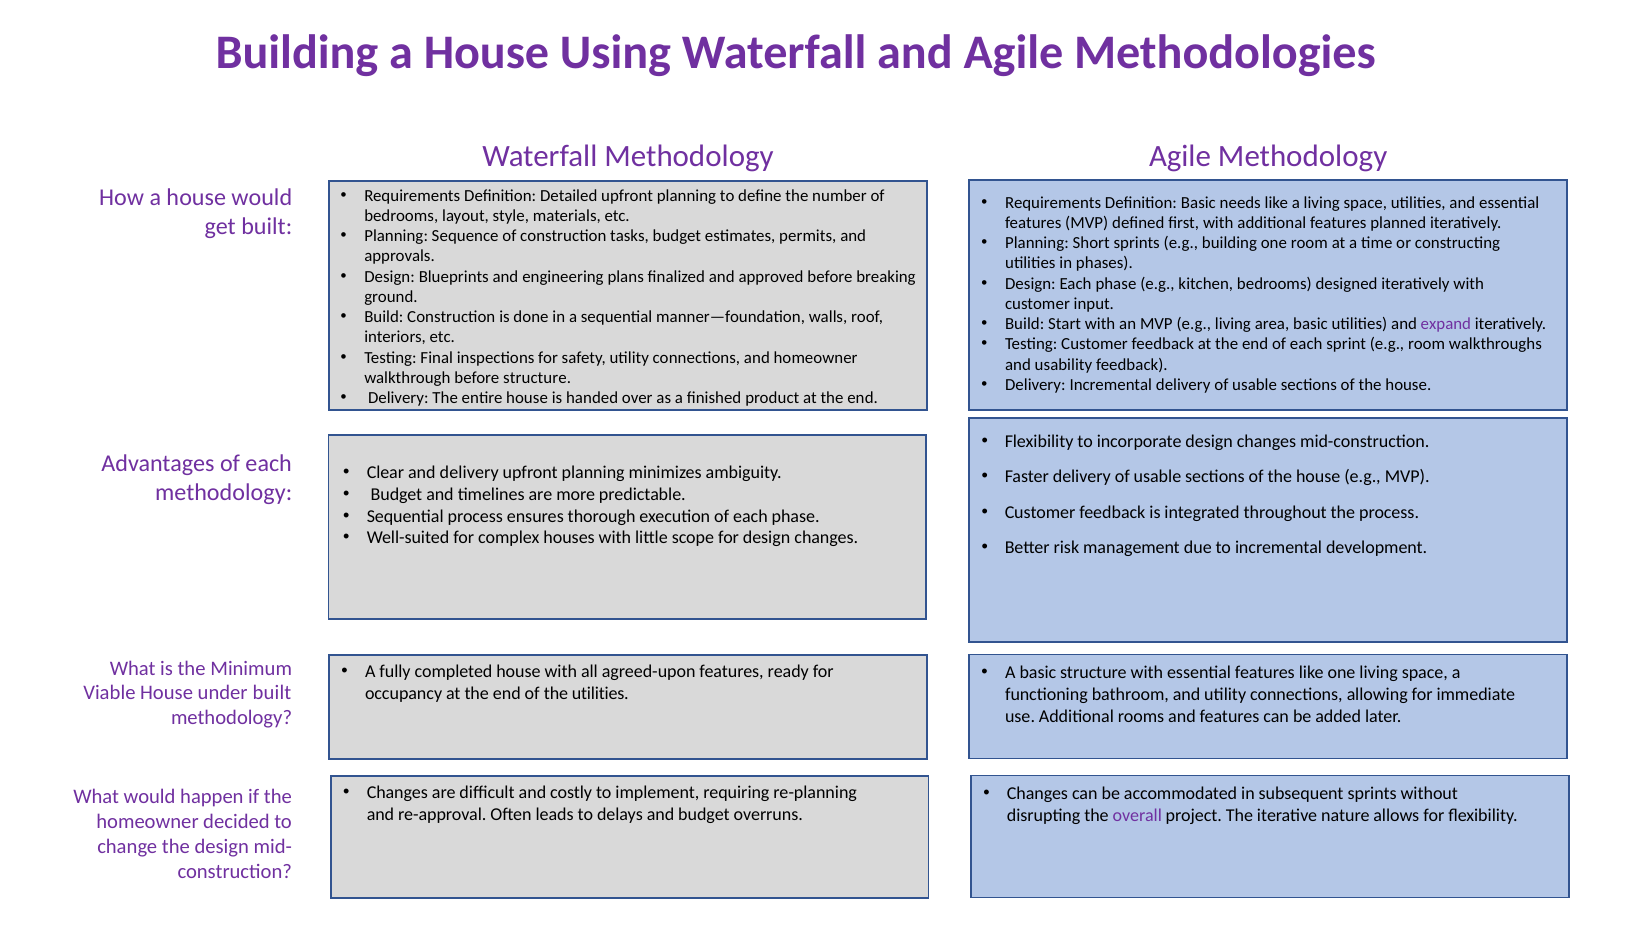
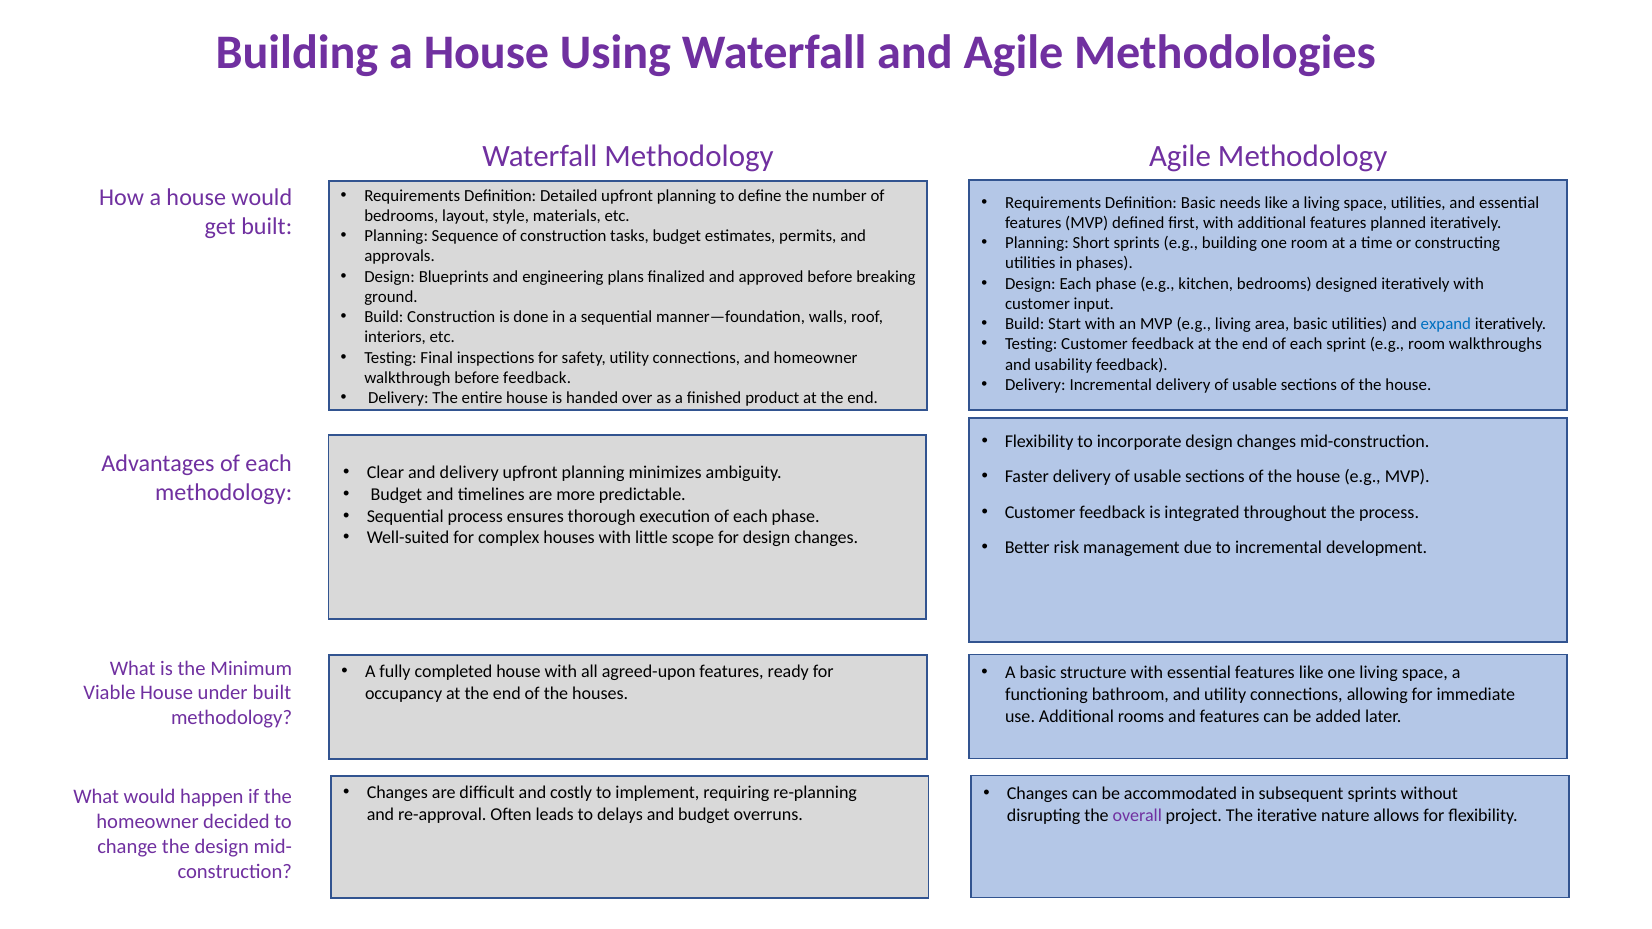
expand colour: purple -> blue (1446, 324)
before structure: structure -> feedback (537, 378)
the utilities: utilities -> houses (600, 693)
